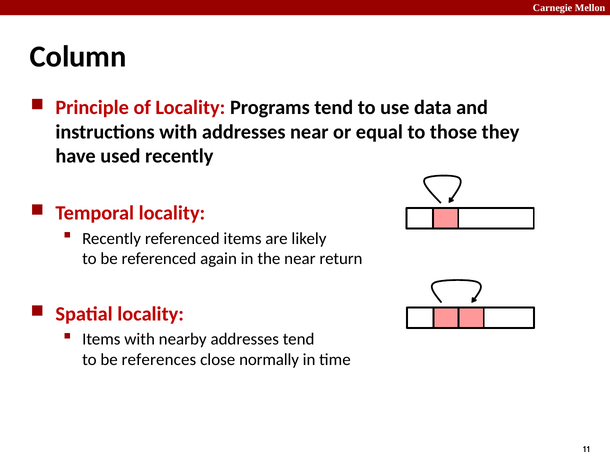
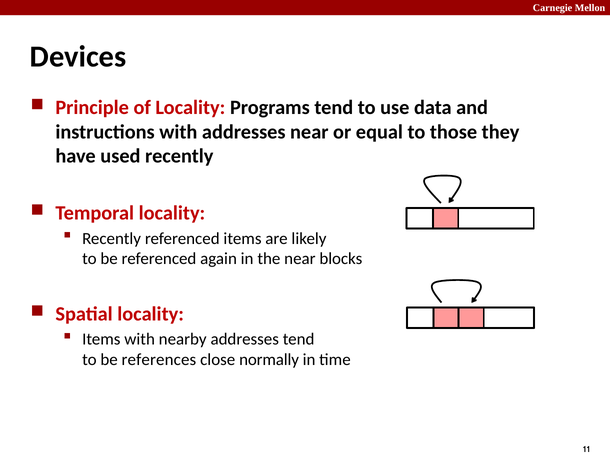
Column: Column -> Devices (78, 57)
return: return -> blocks (341, 259)
